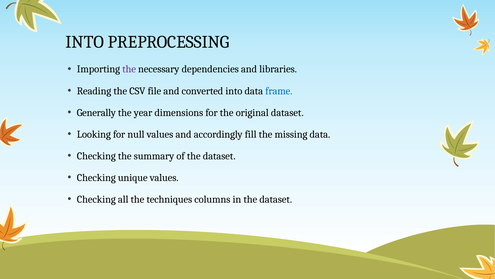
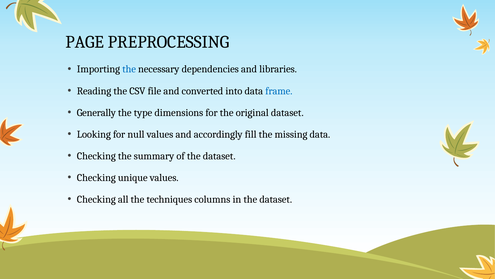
INTO: INTO -> PAGE (85, 42)
the colour: purple -> blue (129, 69)
year: year -> type (143, 112)
